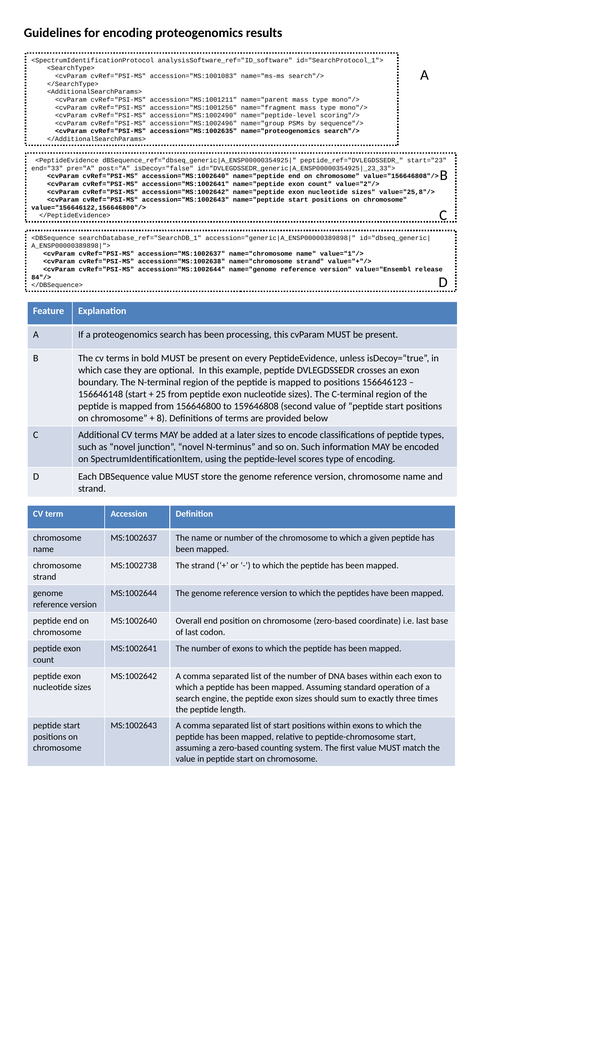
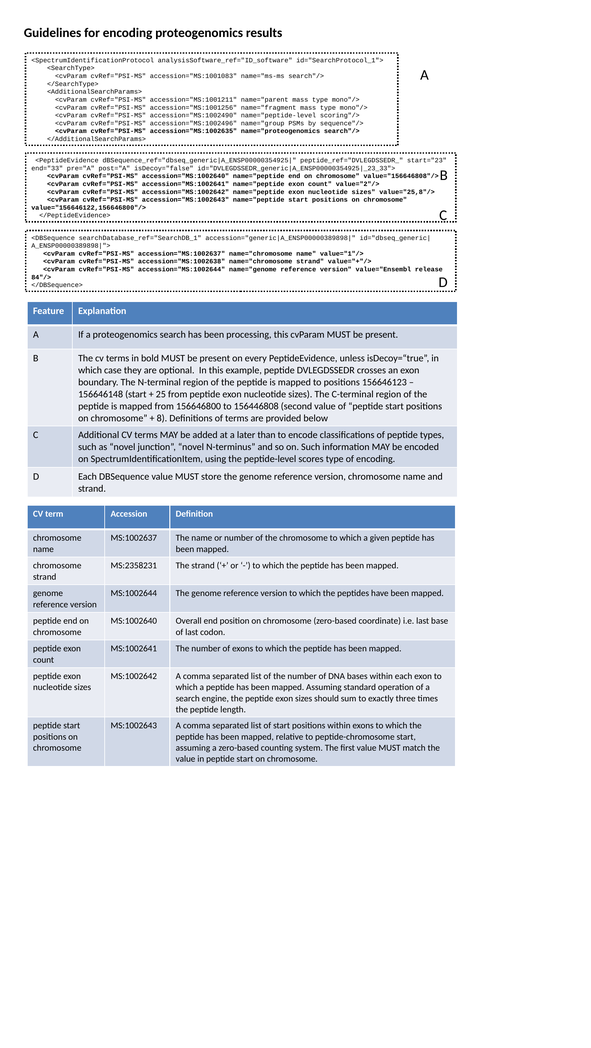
159646808: 159646808 -> 156446808 (256, 406)
later sizes: sizes -> than (266, 435)
MS:1002738: MS:1002738 -> MS:2358231 (134, 565)
